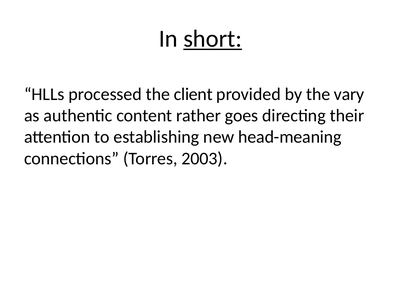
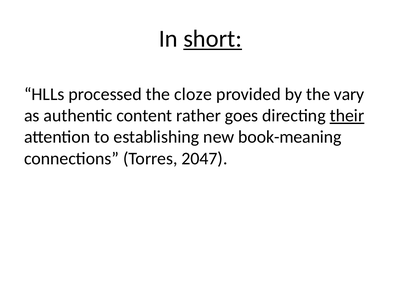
client: client -> cloze (193, 94)
their underline: none -> present (347, 116)
head-meaning: head-meaning -> book-meaning (290, 137)
2003: 2003 -> 2047 (205, 158)
